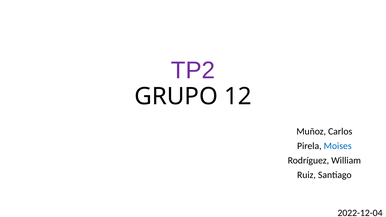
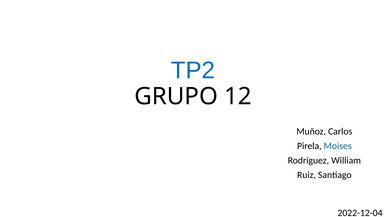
TP2 colour: purple -> blue (193, 70)
